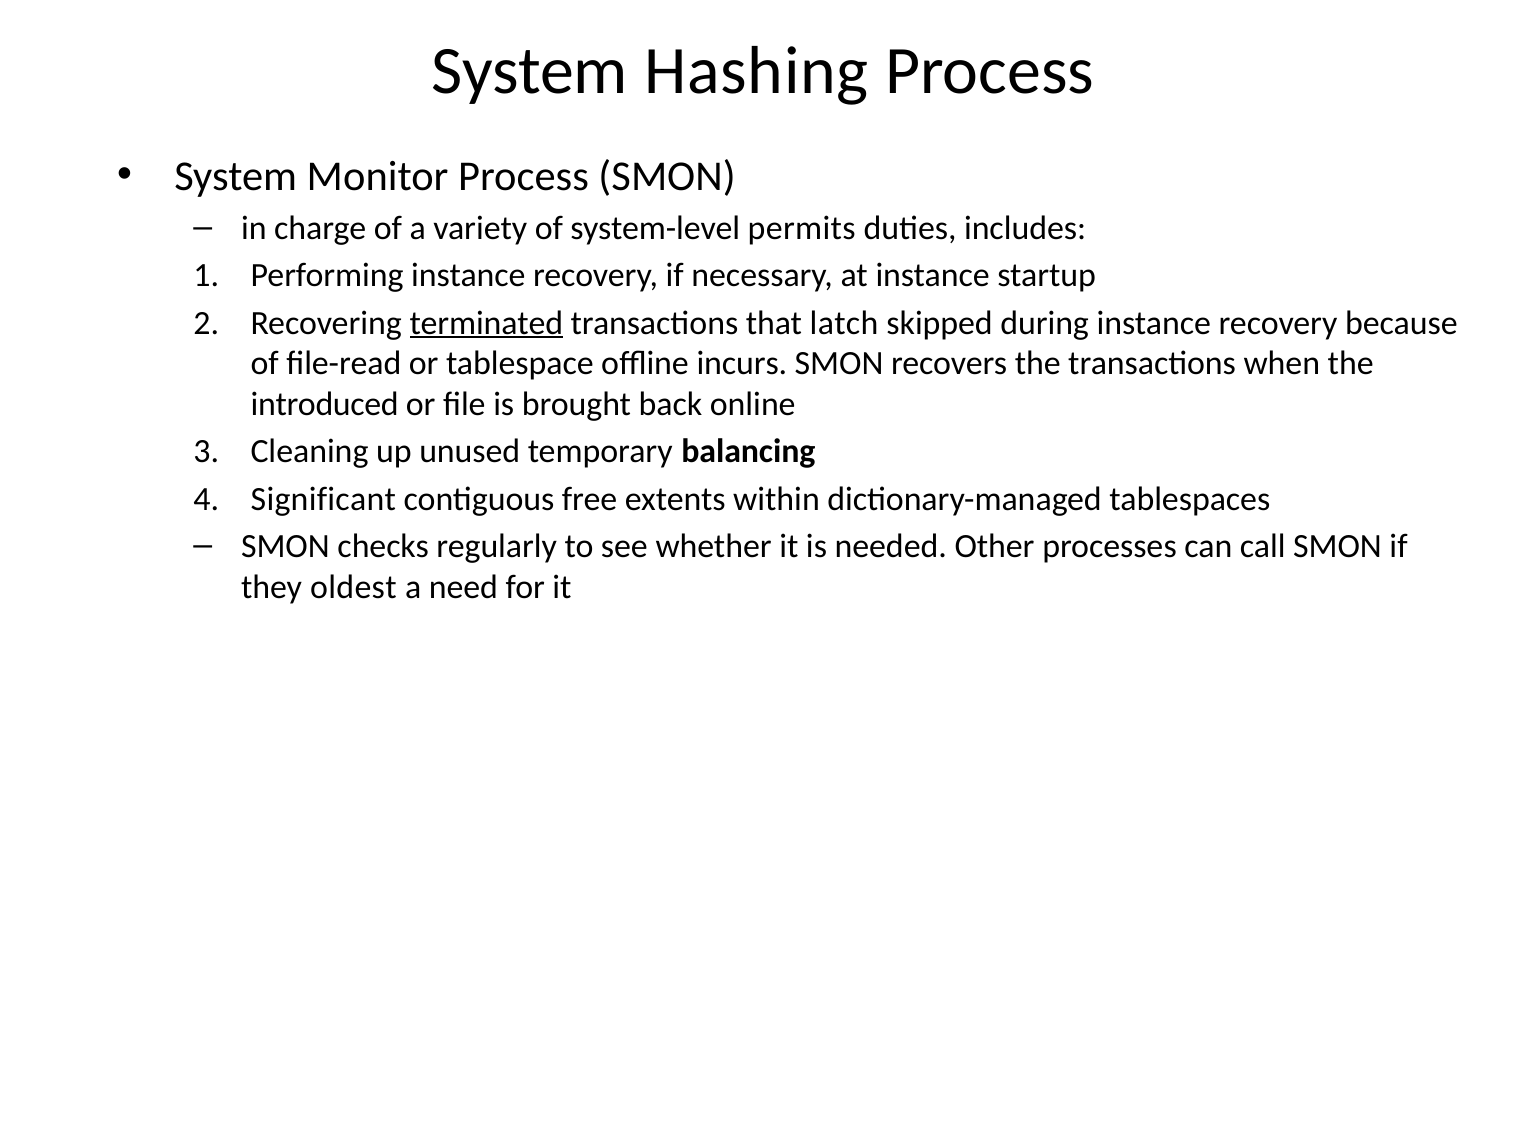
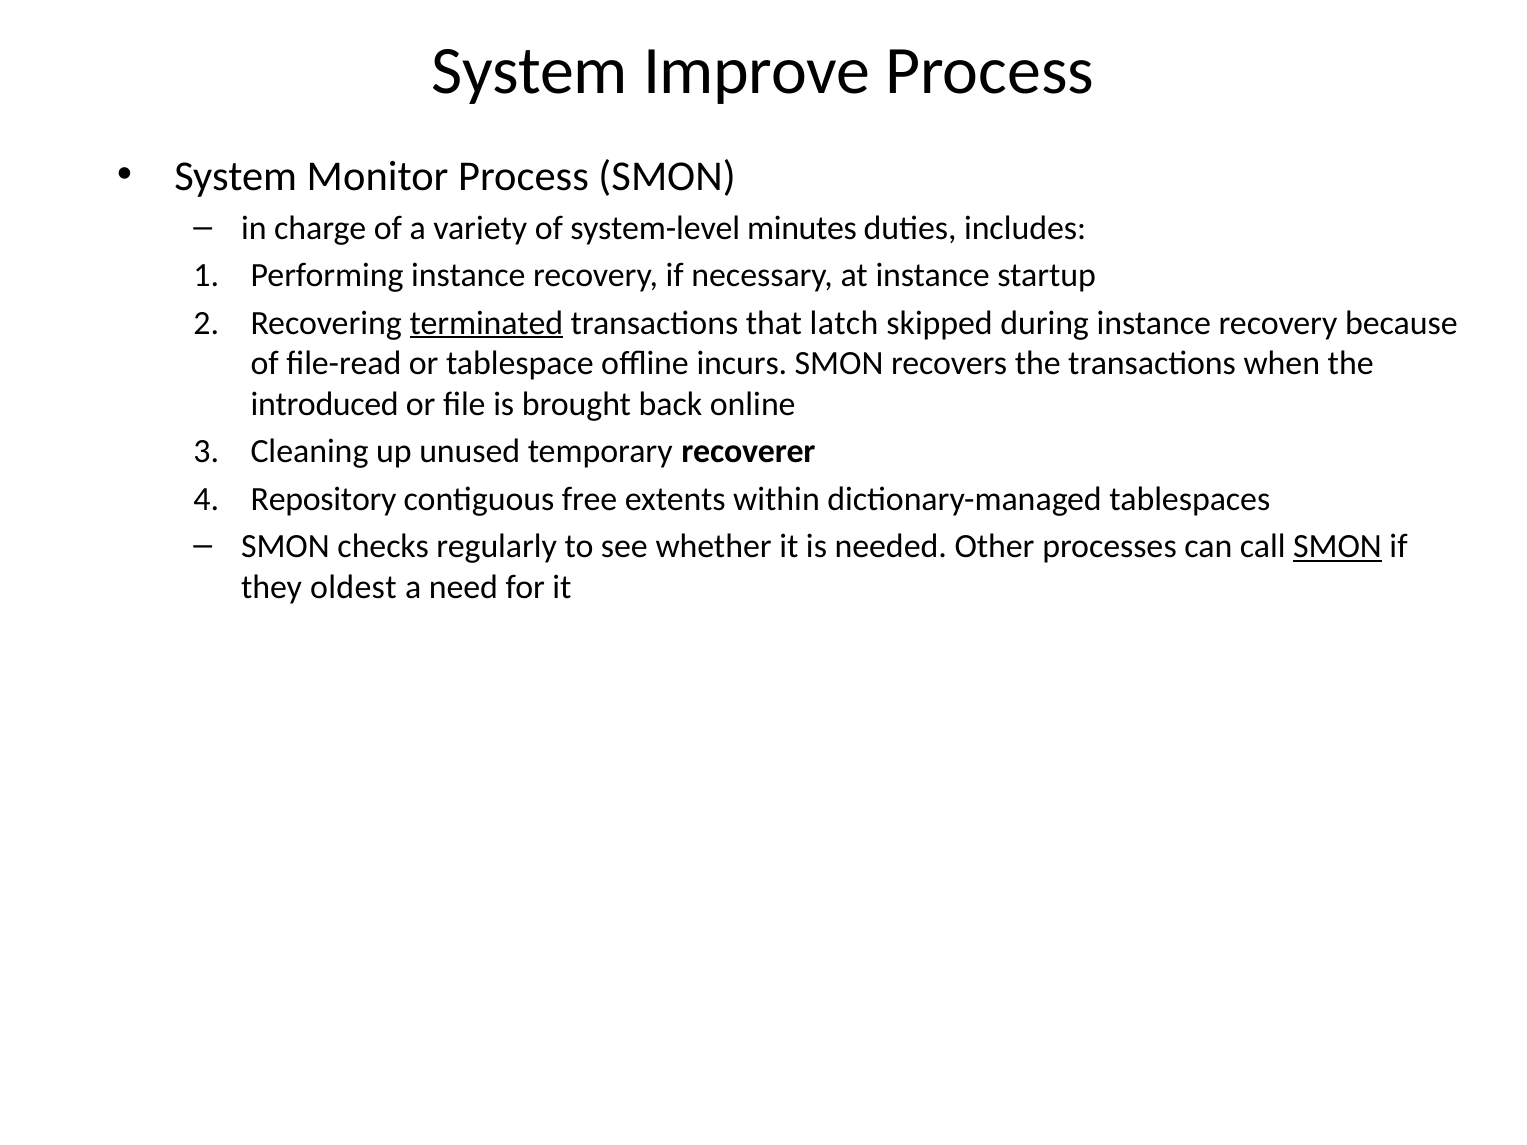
Hashing: Hashing -> Improve (757, 71)
permits: permits -> minutes (802, 228)
balancing: balancing -> recoverer (748, 452)
Significant: Significant -> Repository (324, 499)
SMON underline: none -> present (1337, 546)
